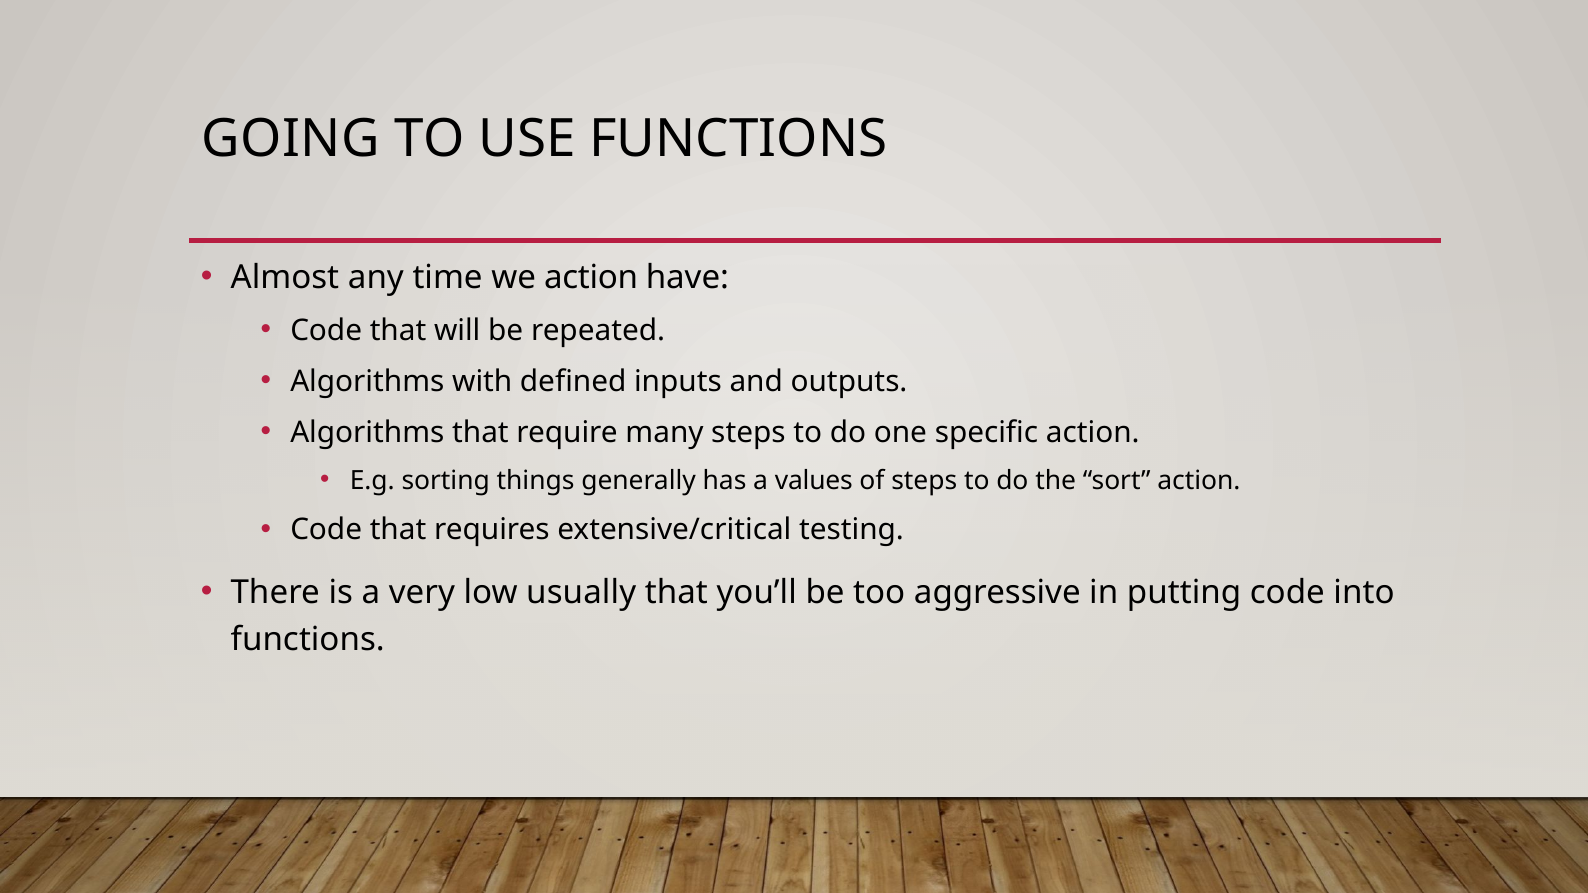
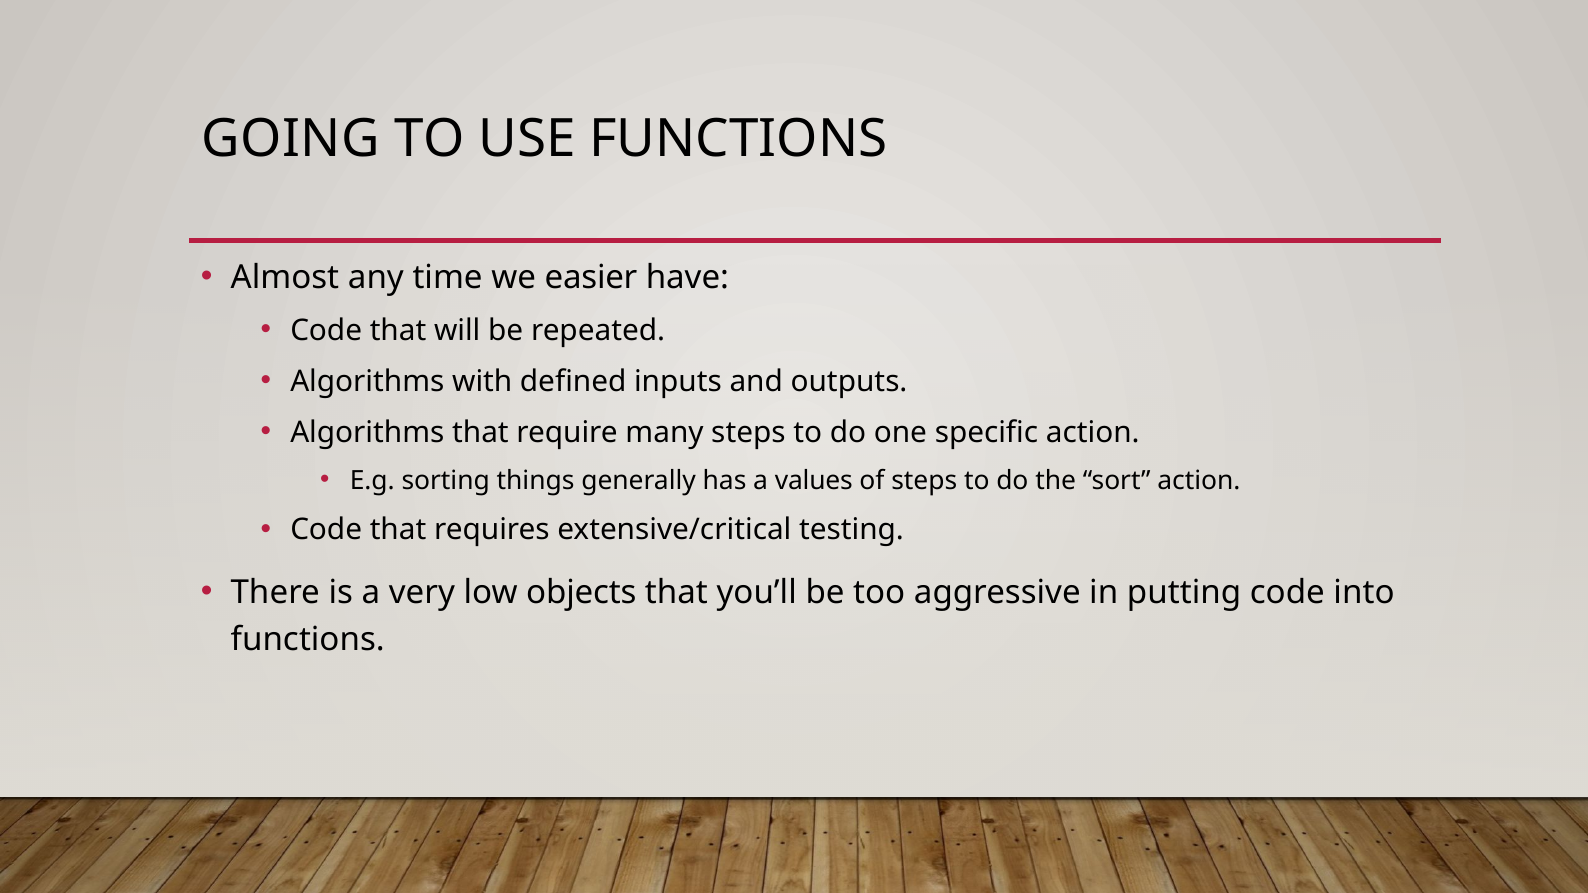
we action: action -> easier (591, 277)
usually: usually -> objects (581, 592)
